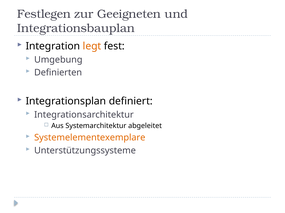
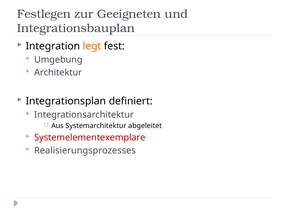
Definierten: Definierten -> Architektur (58, 73)
Systemelementexemplare colour: orange -> red (90, 138)
Unterstützungssysteme: Unterstützungssysteme -> Realisierungsprozesses (85, 151)
